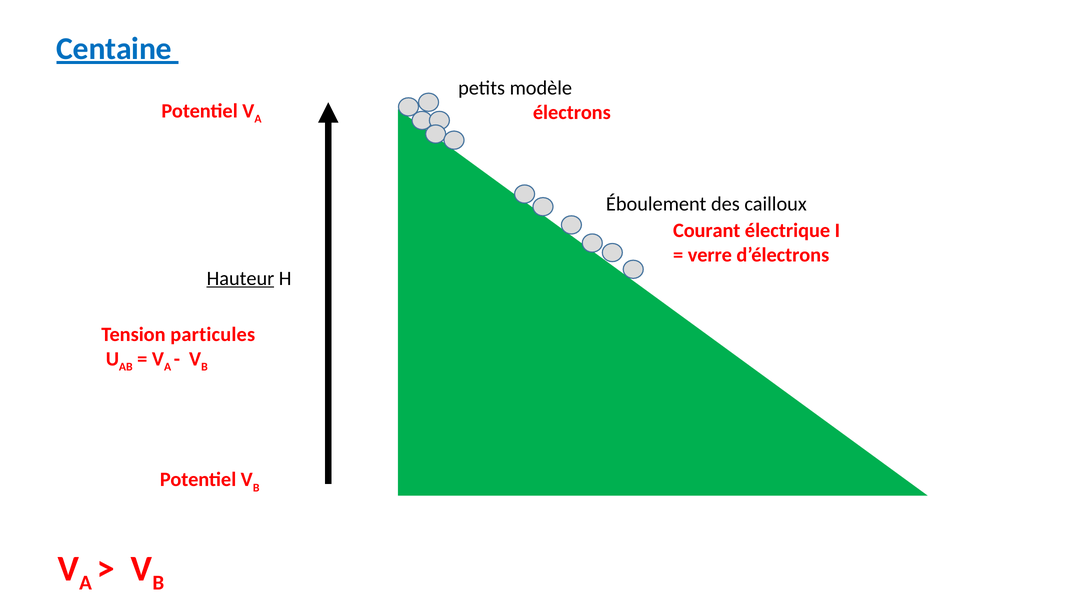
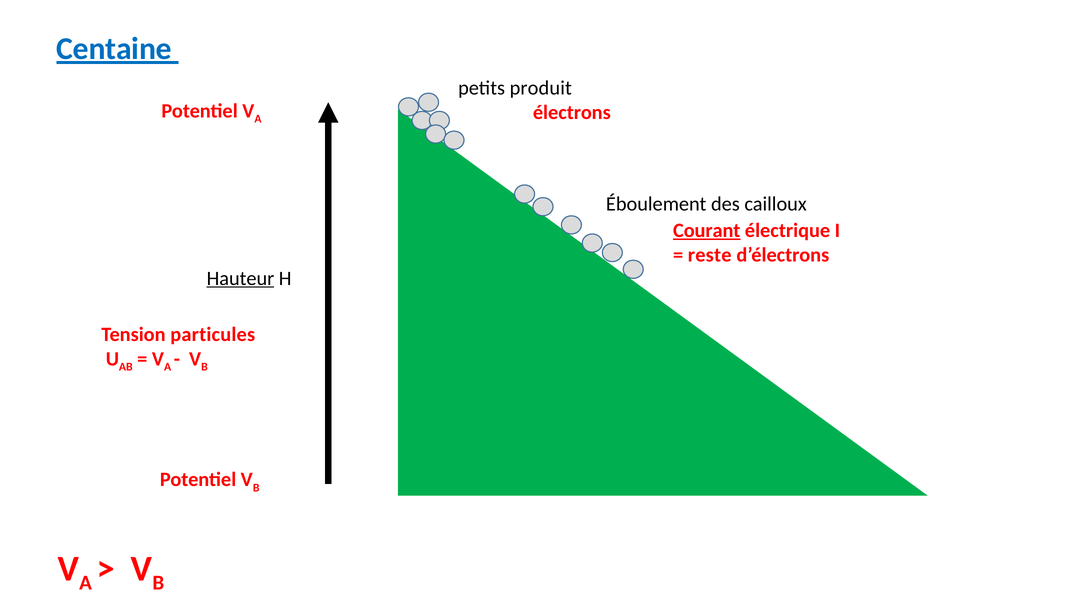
modèle: modèle -> produit (541, 88)
Courant underline: none -> present (707, 231)
verre: verre -> reste (710, 255)
